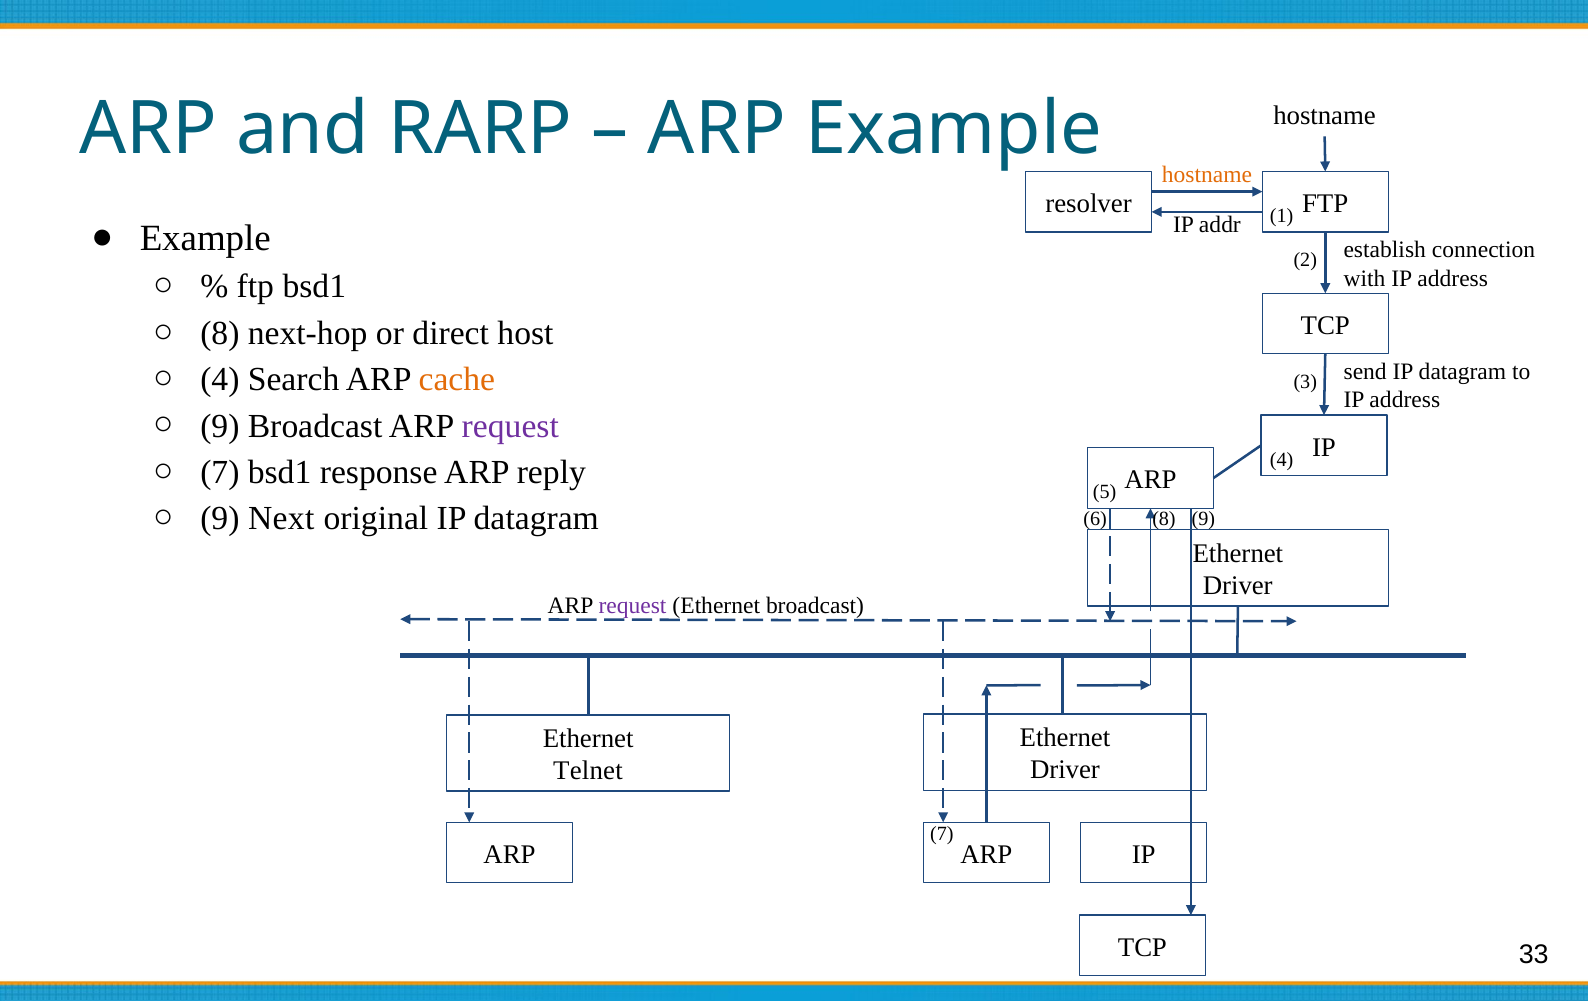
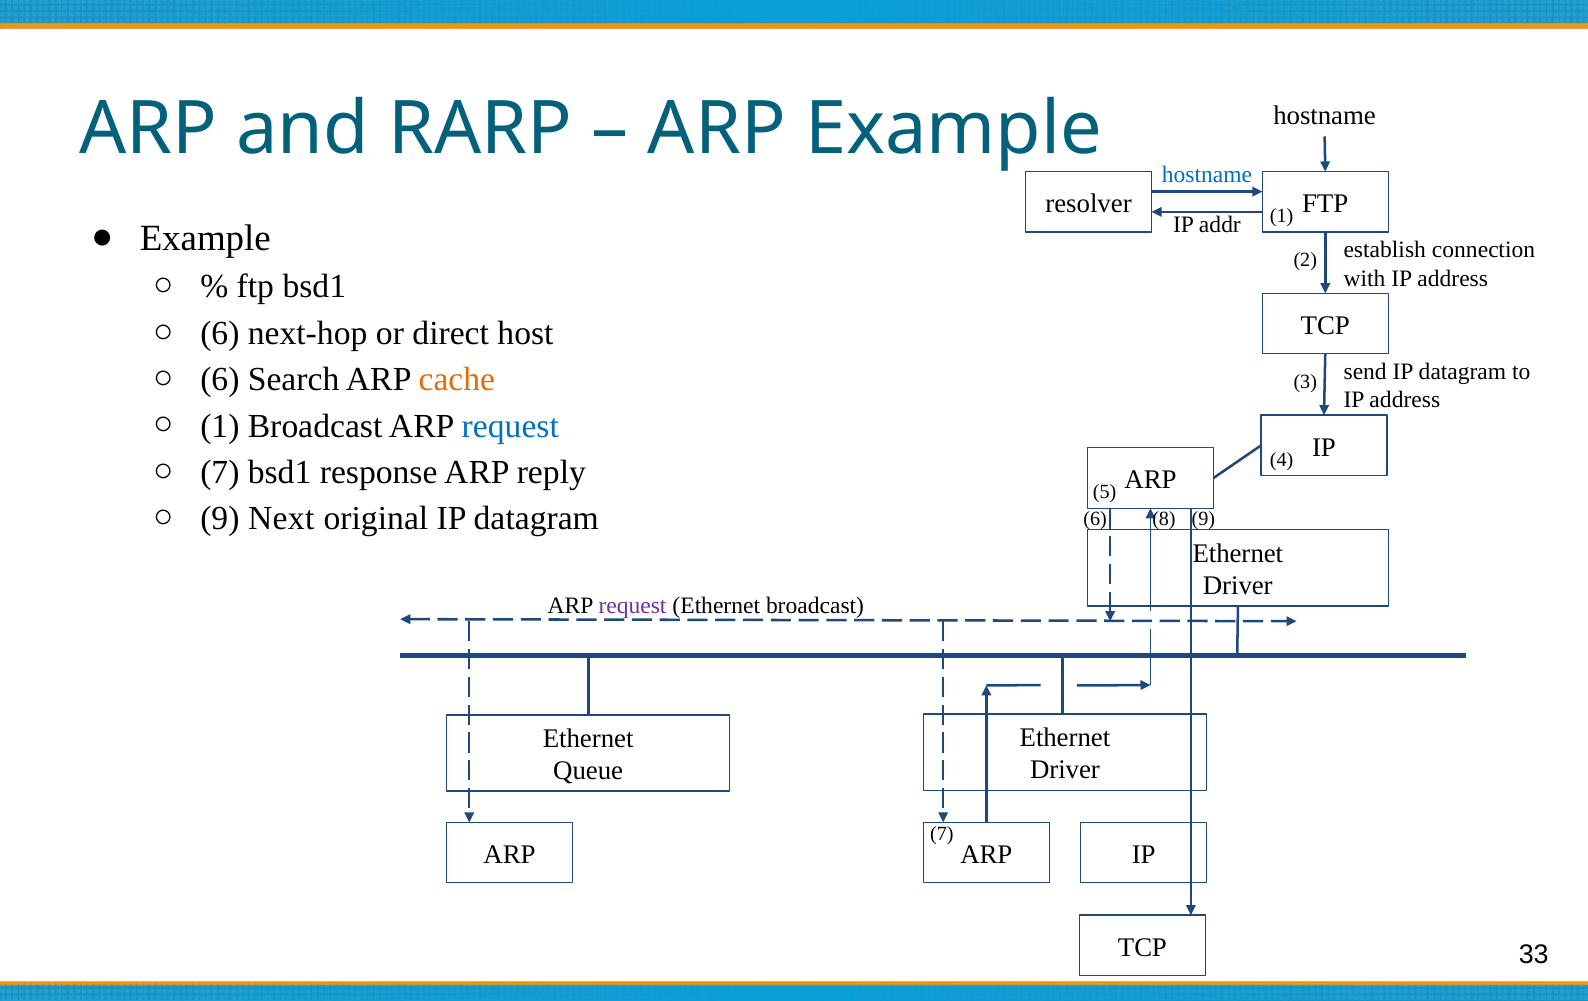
hostname colour: orange -> blue (1207, 174)
8: 8 -> 6 (220, 333)
4: 4 -> 6 (220, 379)
9: 9 -> 1 (220, 426)
request colour: purple -> blue (510, 426)
Telnet: Telnet -> Queue (588, 771)
